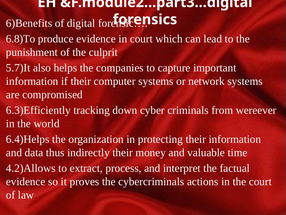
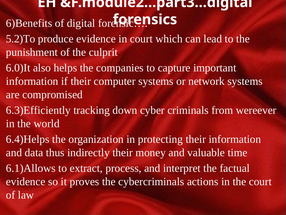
6.8)To: 6.8)To -> 5.2)To (21, 39)
5.7)It: 5.7)It -> 6.0)It (18, 68)
4.2)Allows: 4.2)Allows -> 6.1)Allows (31, 168)
